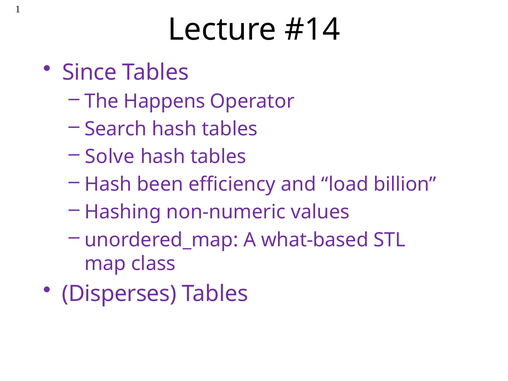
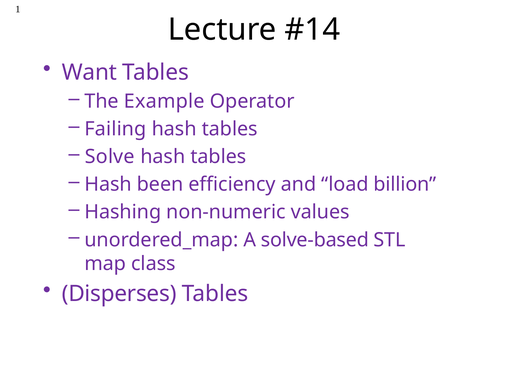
Since: Since -> Want (89, 72)
Happens: Happens -> Example (164, 101)
Search: Search -> Failing (115, 129)
what-based: what-based -> solve-based (315, 240)
